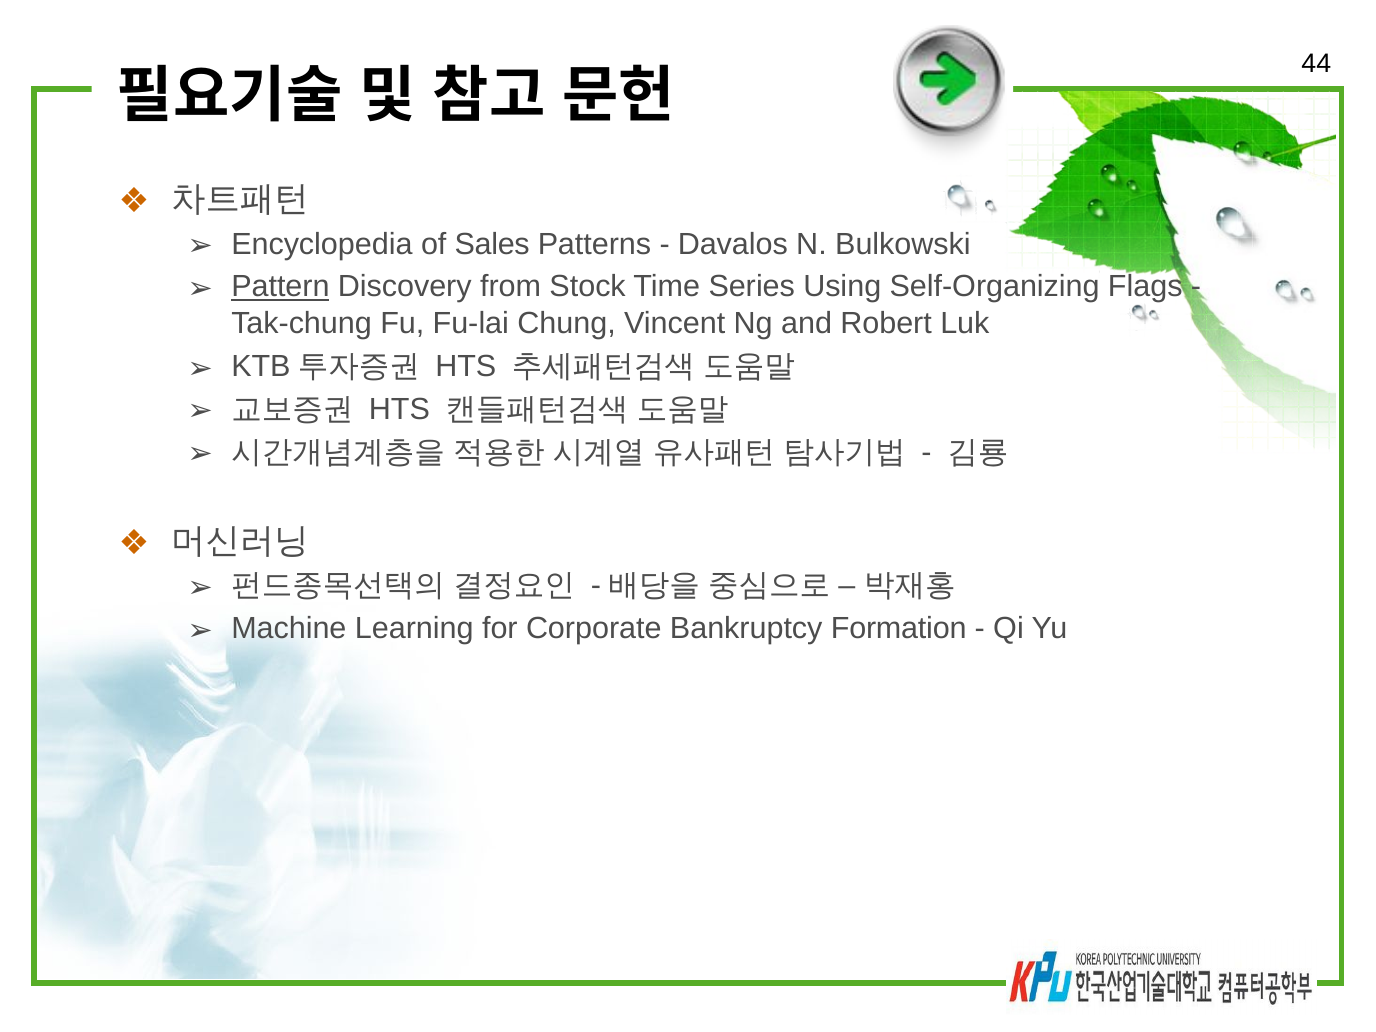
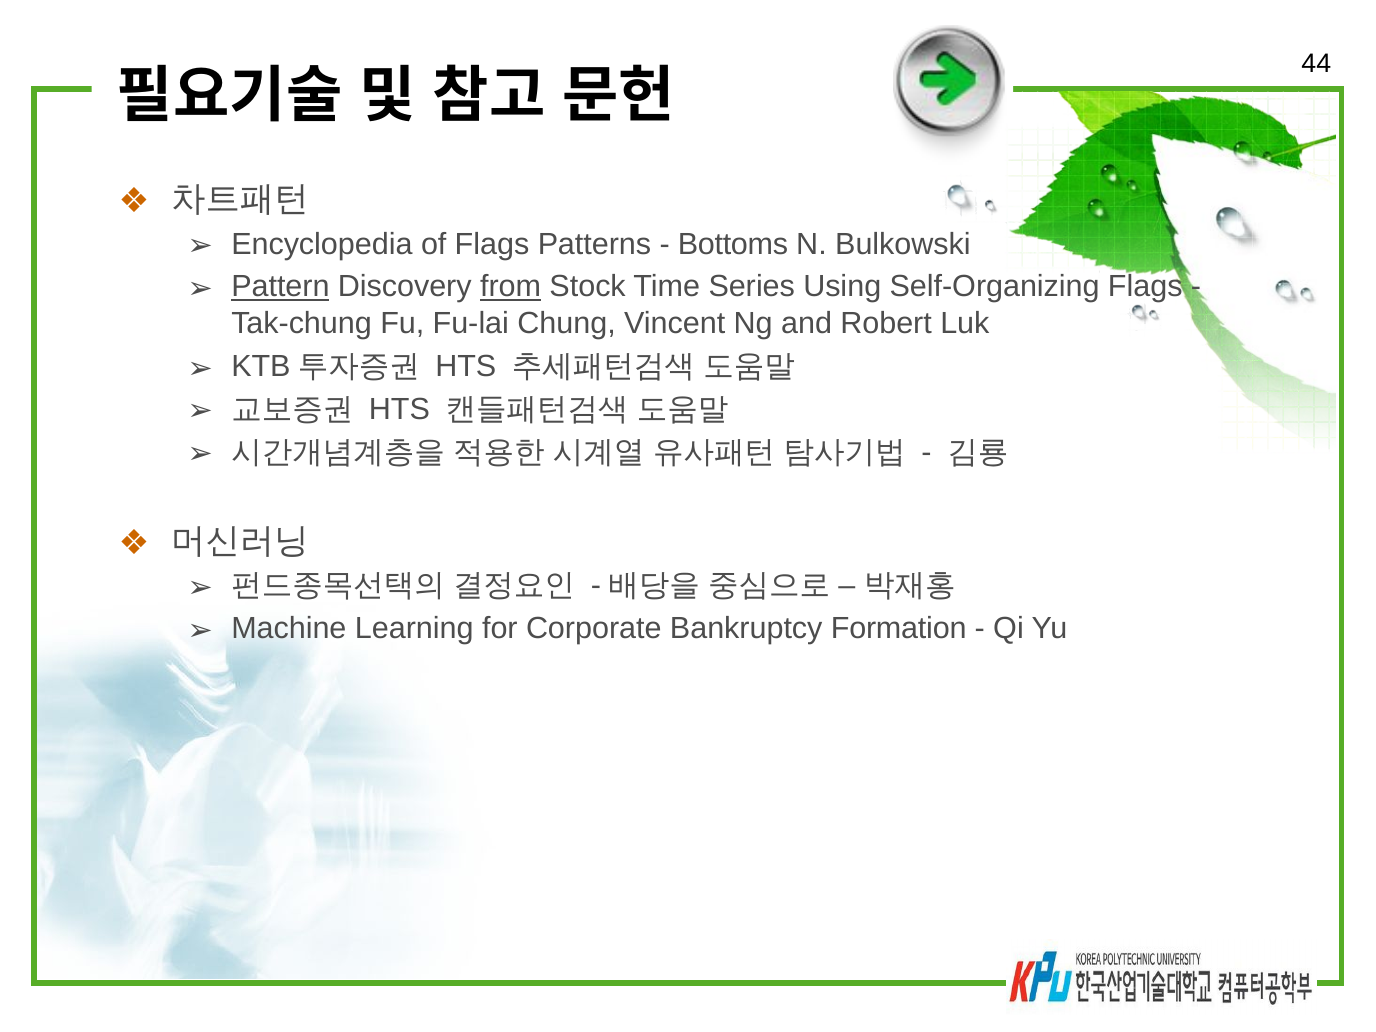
of Sales: Sales -> Flags (492, 244)
Davalos: Davalos -> Bottoms (733, 244)
from underline: none -> present (511, 287)
